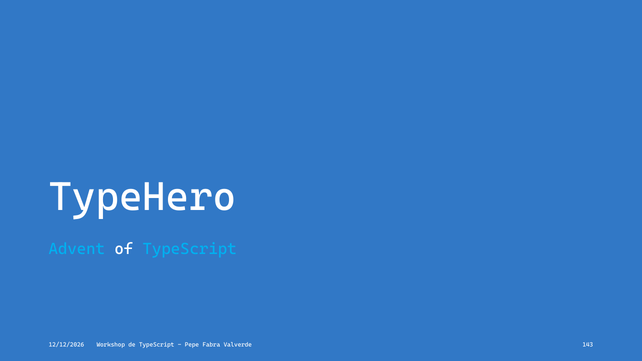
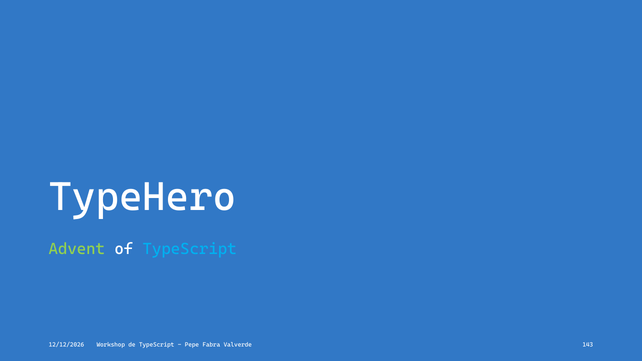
Advent colour: light blue -> light green (77, 249)
